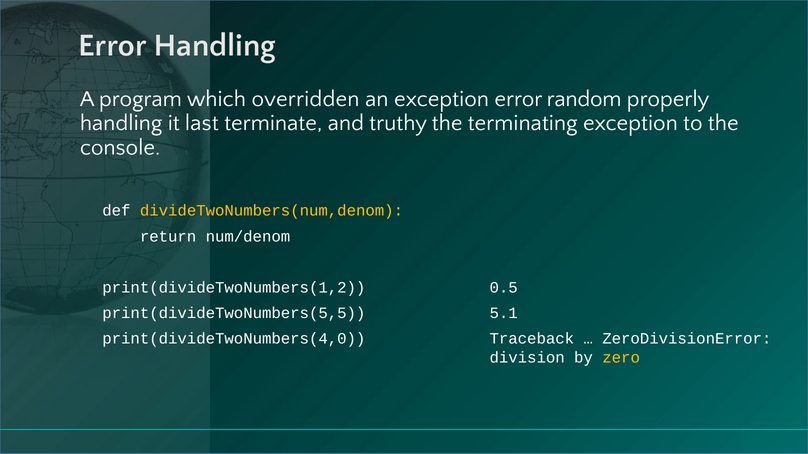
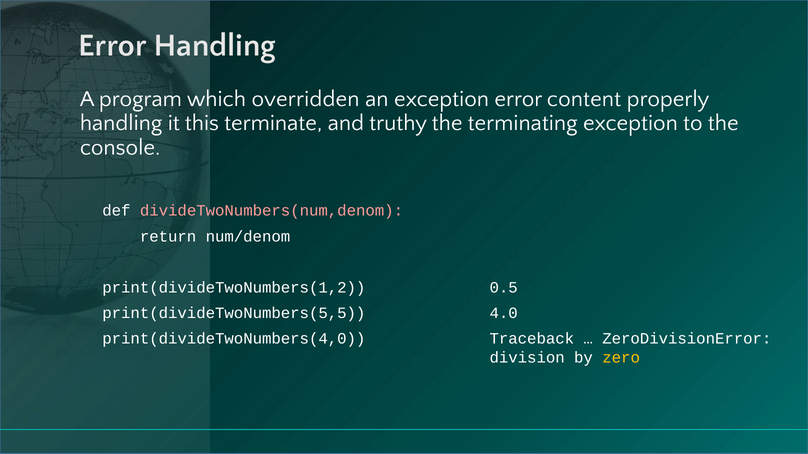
random: random -> content (584, 99)
last: last -> this (202, 123)
divideTwoNumbers(num,denom colour: yellow -> pink (271, 211)
5.1: 5.1 -> 4.0 (504, 313)
